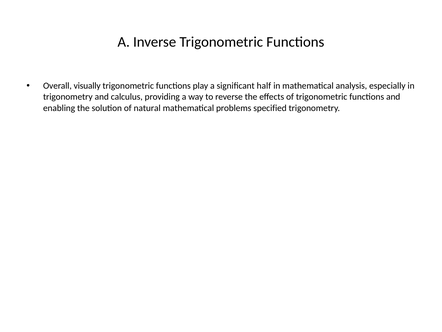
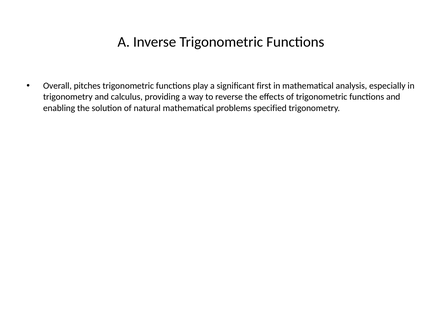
visually: visually -> pitches (87, 86)
half: half -> first (264, 86)
